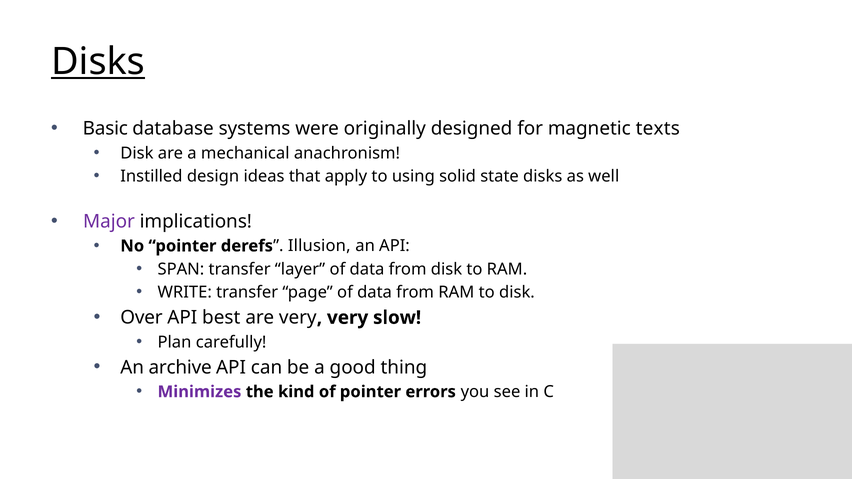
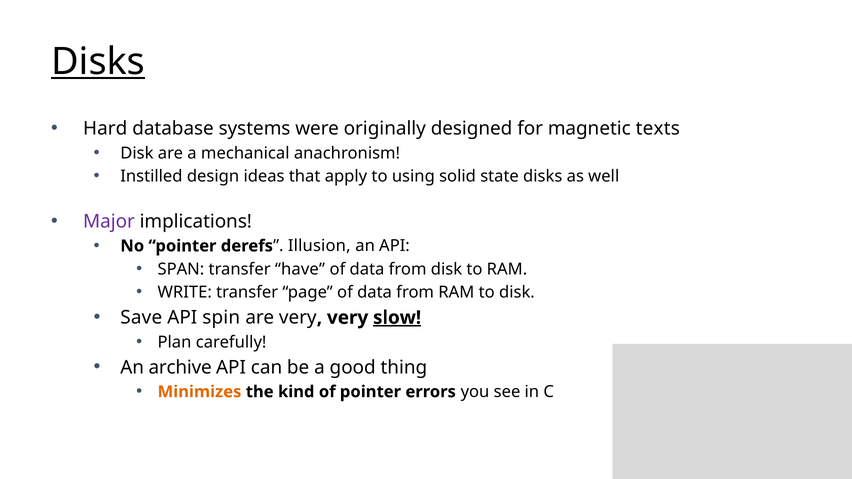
Basic: Basic -> Hard (105, 129)
layer: layer -> have (300, 269)
Over: Over -> Save (141, 318)
best: best -> spin (221, 318)
slow underline: none -> present (397, 318)
Minimizes colour: purple -> orange (200, 392)
